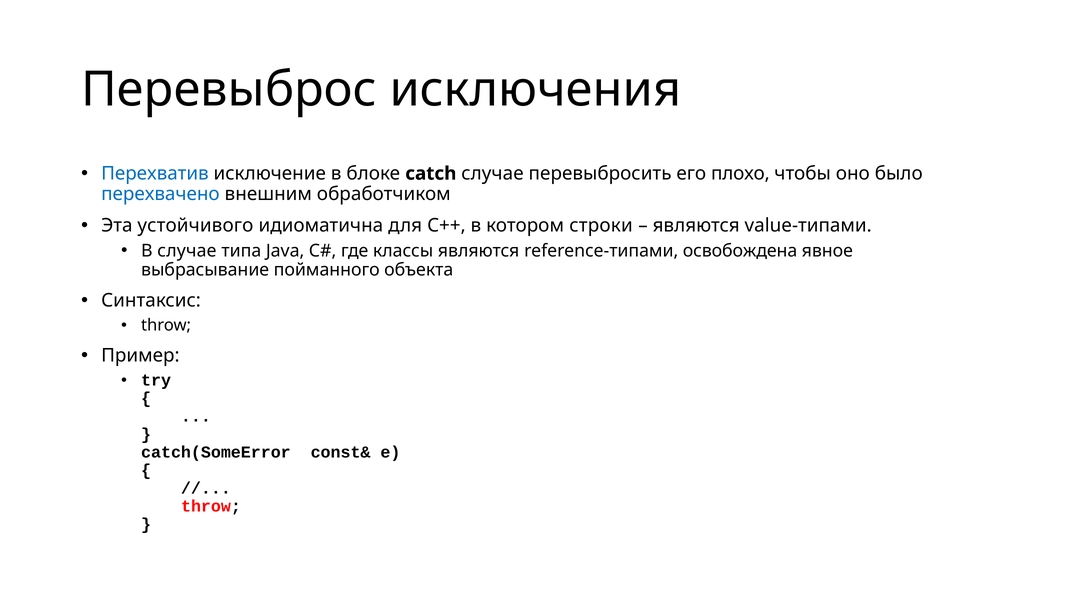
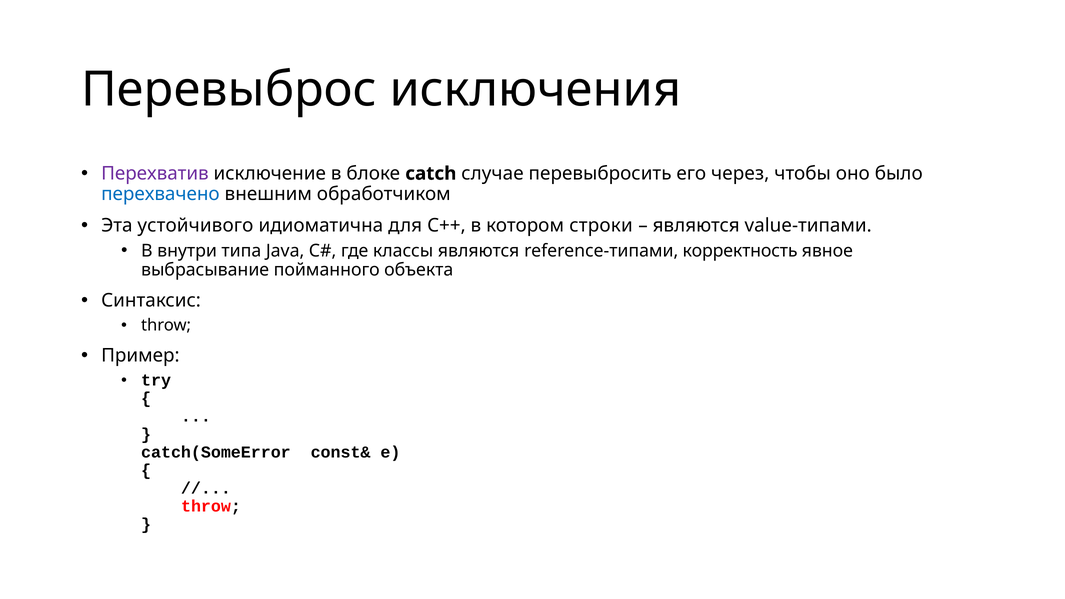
Перехватив colour: blue -> purple (155, 174)
плохо: плохо -> через (740, 174)
В случае: случае -> внутри (187, 251)
освобождена: освобождена -> корректность (740, 251)
